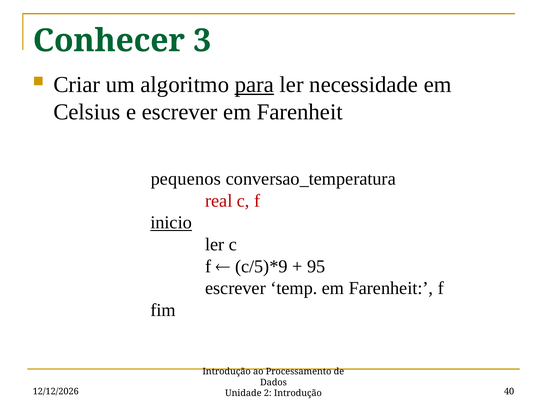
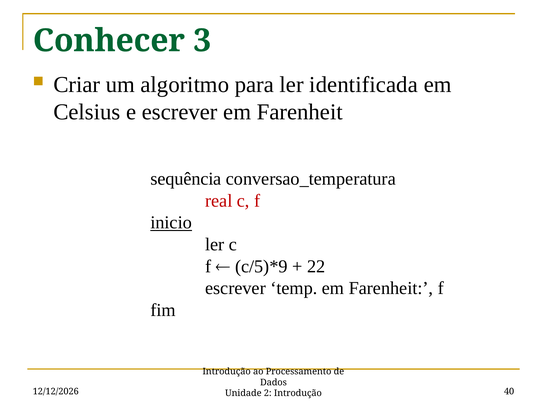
para underline: present -> none (254, 85)
necessidade: necessidade -> identificada (364, 85)
pequenos: pequenos -> sequência (186, 179)
95: 95 -> 22 (316, 267)
